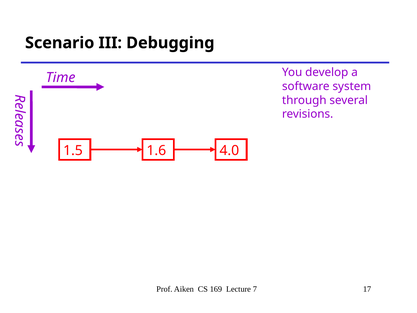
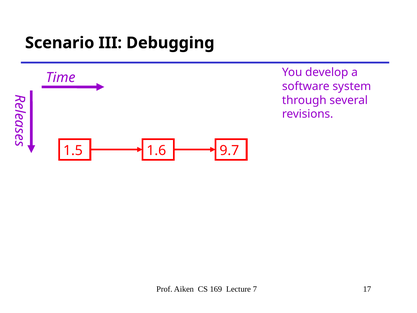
4.0: 4.0 -> 9.7 (229, 150)
